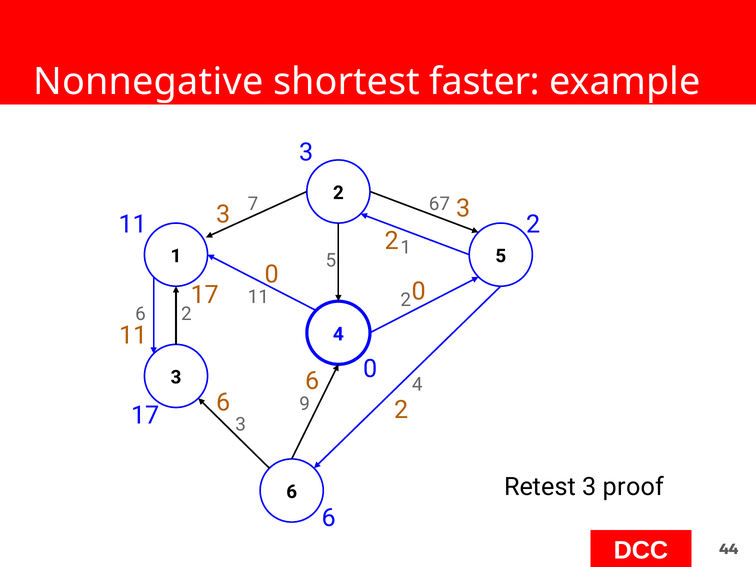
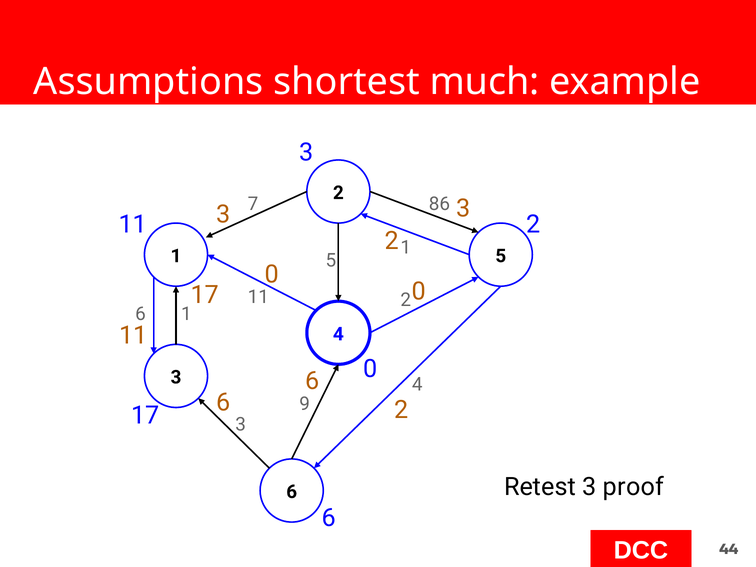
Nonnegative: Nonnegative -> Assumptions (148, 82)
faster: faster -> much (485, 82)
67: 67 -> 86 (439, 204)
6 2: 2 -> 1 (186, 314)
